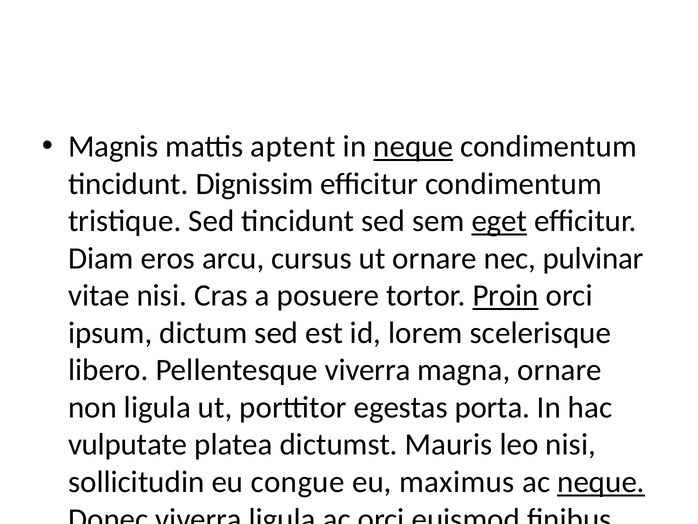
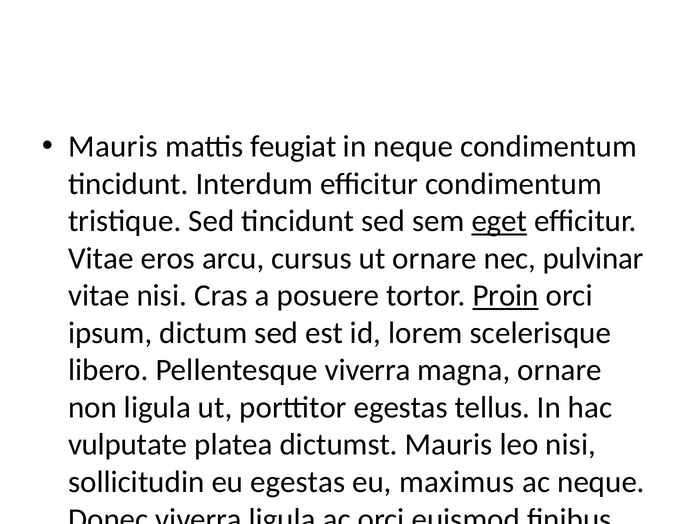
Magnis: Magnis -> Mauris (113, 146)
aptent: aptent -> feugiat (293, 146)
neque underline: present -> none (413, 146)
Dignissim: Dignissim -> Interdum (254, 184)
Diam: Diam -> Vitae (101, 258)
porta: porta -> tellus (492, 407)
eu congue: congue -> egestas (298, 482)
neque underline: present -> none (601, 482)
